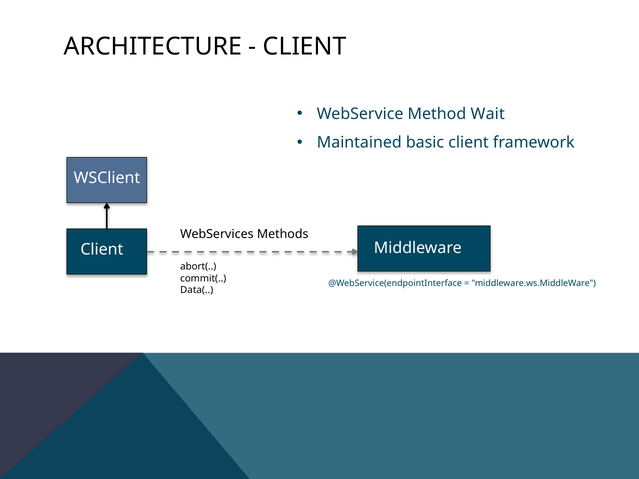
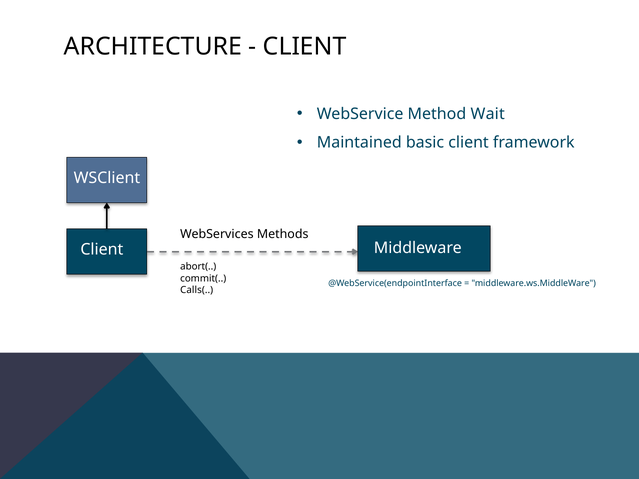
Data(: Data( -> Calls( (197, 290)
